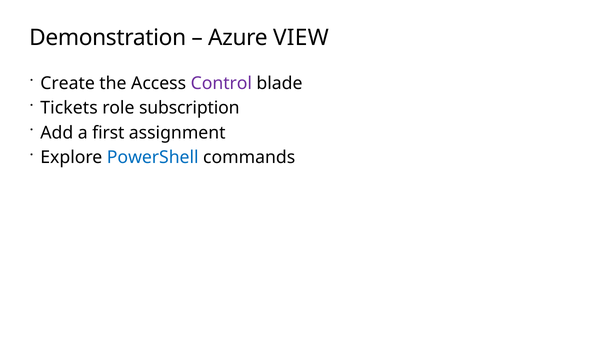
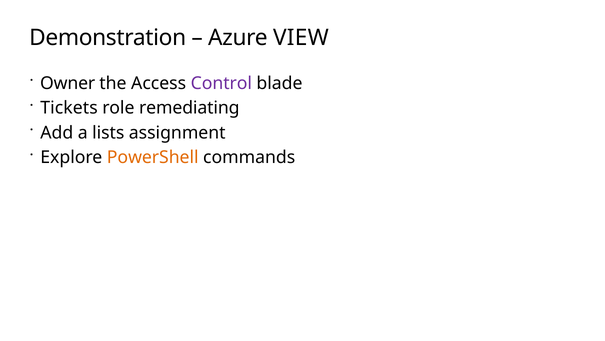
Create: Create -> Owner (68, 83)
subscription: subscription -> remediating (189, 108)
first: first -> lists (108, 132)
PowerShell colour: blue -> orange (153, 157)
